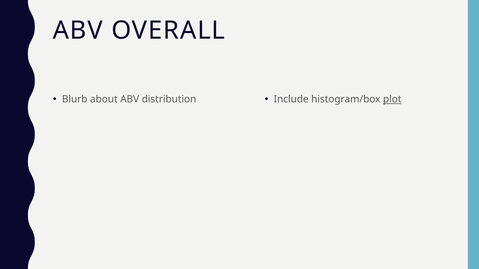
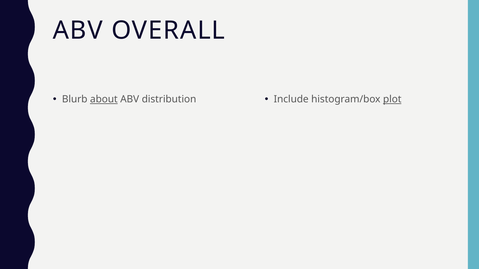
about underline: none -> present (104, 99)
